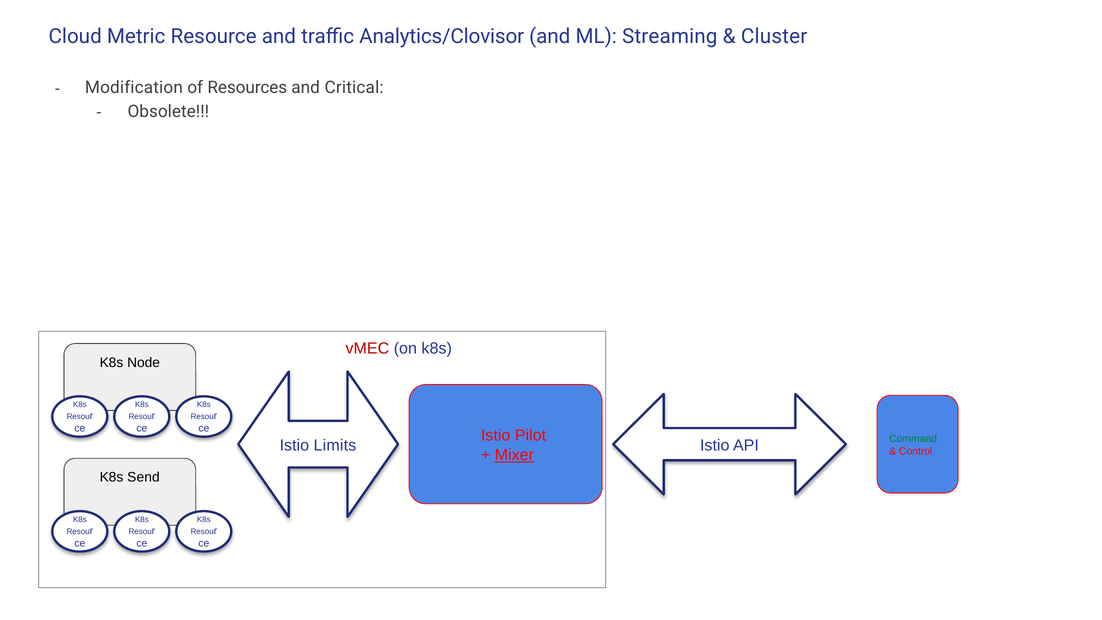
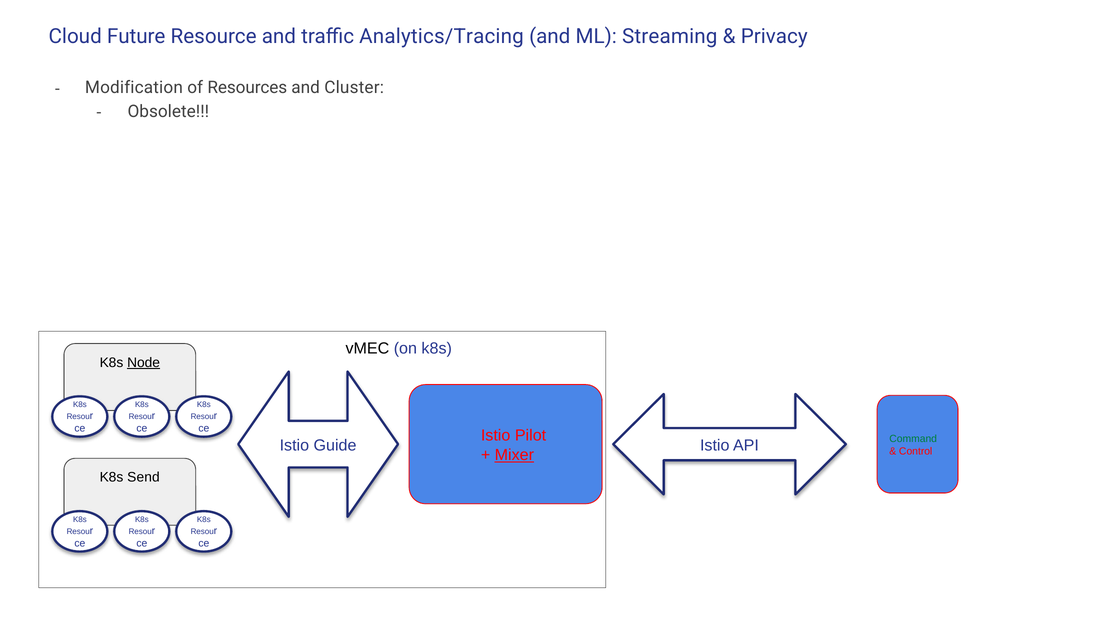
Metric: Metric -> Future (136, 36)
Analytics/Clovisor: Analytics/Clovisor -> Analytics/Tracing (442, 36)
Cluster: Cluster -> Privacy (774, 36)
Critical: Critical -> Cluster (354, 88)
vMEC colour: red -> black (367, 348)
Node underline: none -> present (144, 362)
Limits: Limits -> Guide (335, 445)
